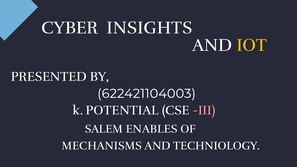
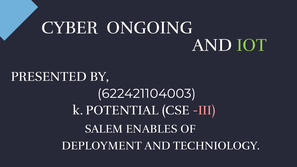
INSIGHTS: INSIGHTS -> ONGOING (150, 28)
IOT colour: yellow -> light green (252, 45)
MECHANISMS: MECHANISMS -> DEPLOYMENT (102, 146)
